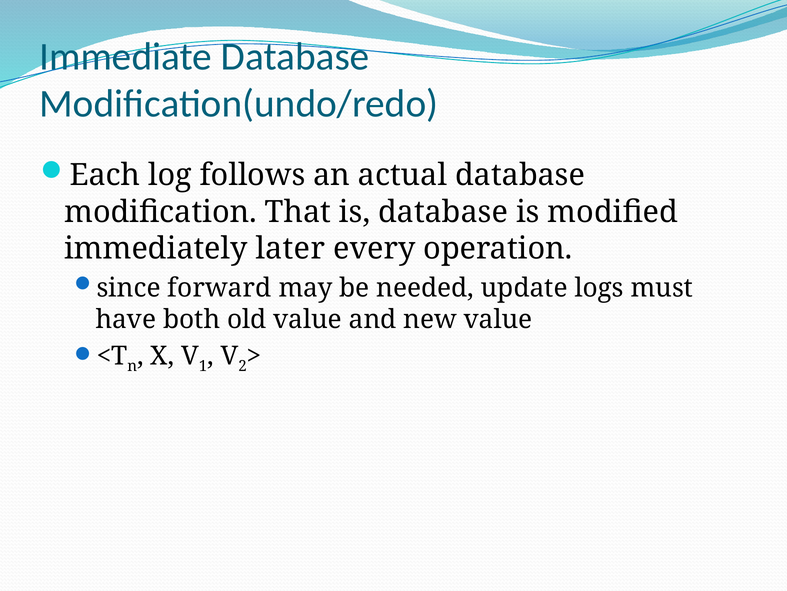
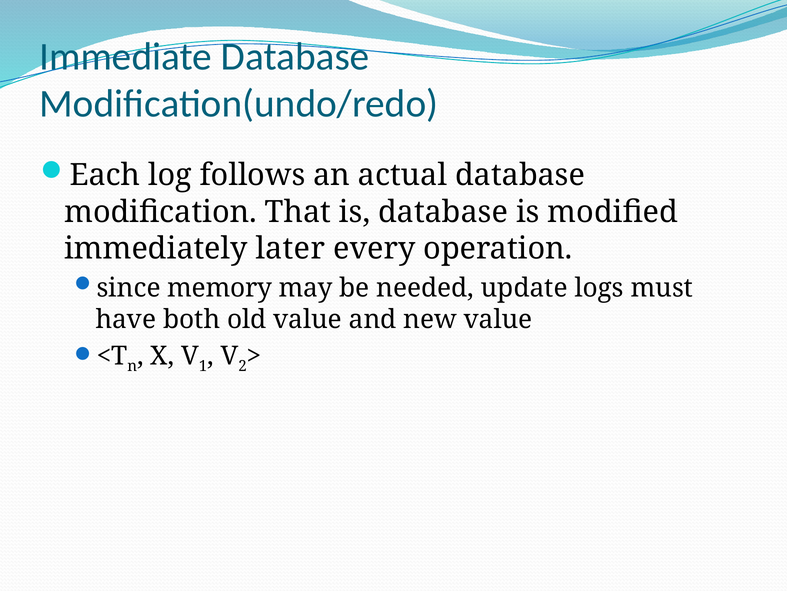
forward: forward -> memory (220, 287)
